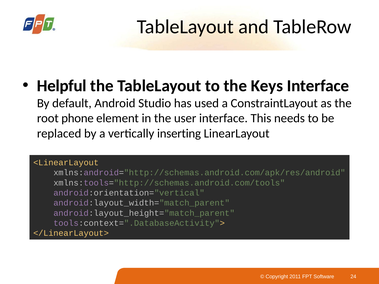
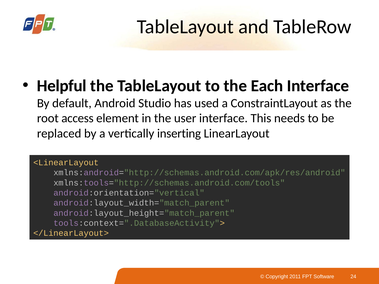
Keys: Keys -> Each (267, 86)
phone: phone -> access (78, 118)
